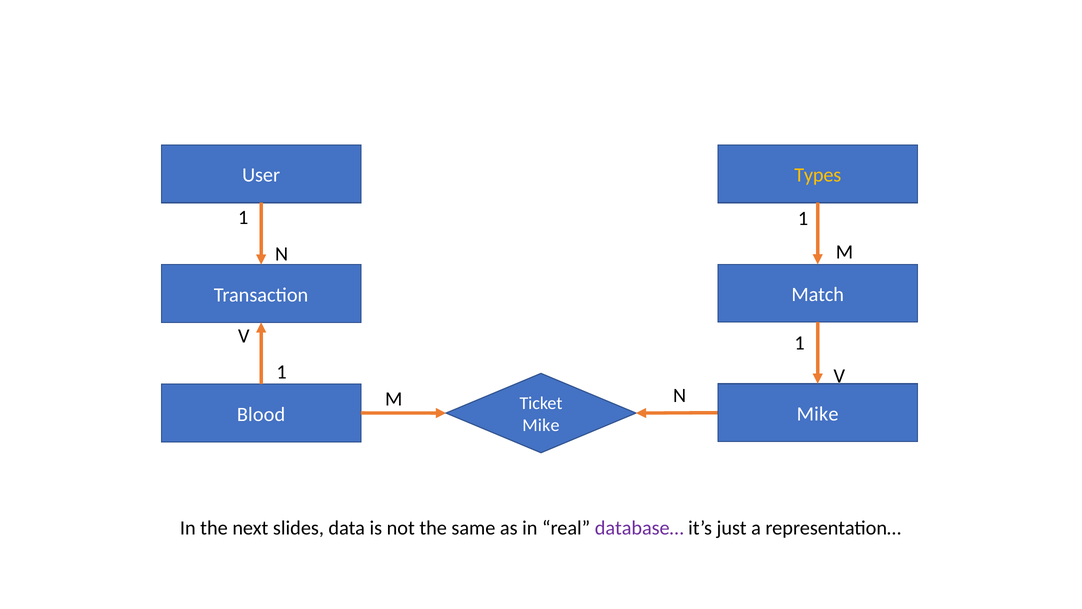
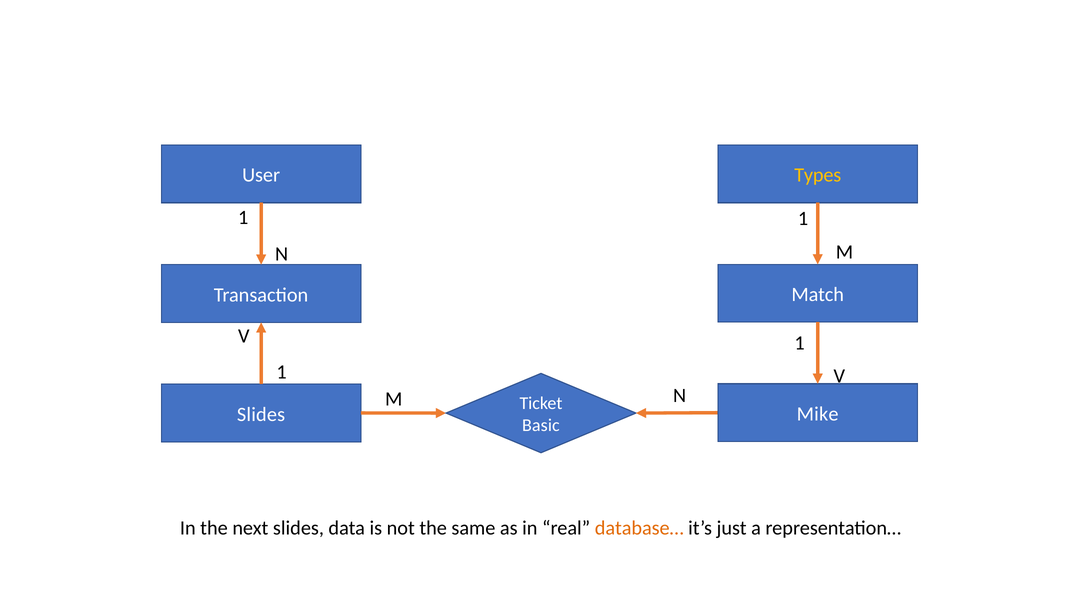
Blood: Blood -> Slides (261, 414)
Mike: Mike -> Basic (541, 425)
database… colour: purple -> orange (639, 528)
